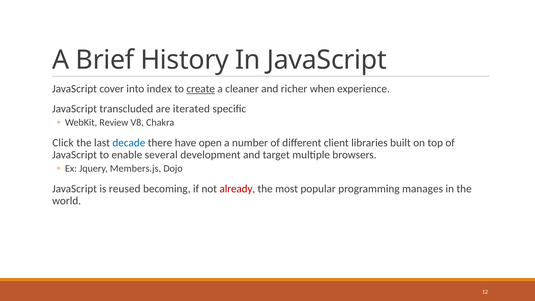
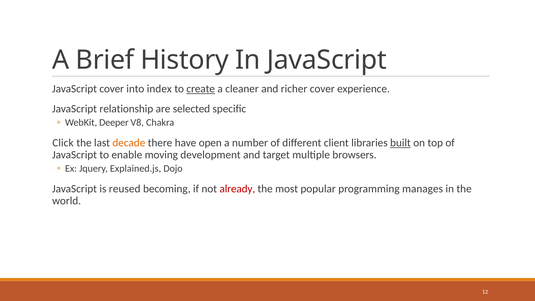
richer when: when -> cover (322, 89)
transcluded: transcluded -> relationship (126, 109)
iterated: iterated -> selected (191, 109)
Review: Review -> Deeper (114, 122)
decade colour: blue -> orange (129, 143)
built underline: none -> present (400, 143)
several: several -> moving (161, 155)
Members.js: Members.js -> Explained.js (136, 169)
